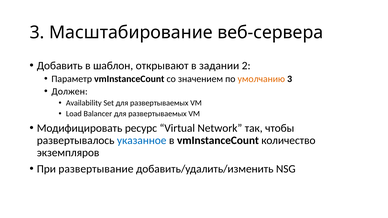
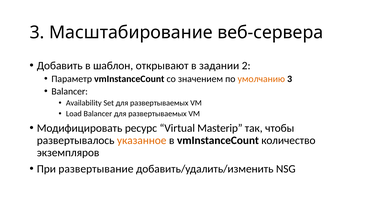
Должен: Должен -> Balancer (70, 91)
Network: Network -> Masterip (220, 128)
указанное colour: blue -> orange (142, 141)
